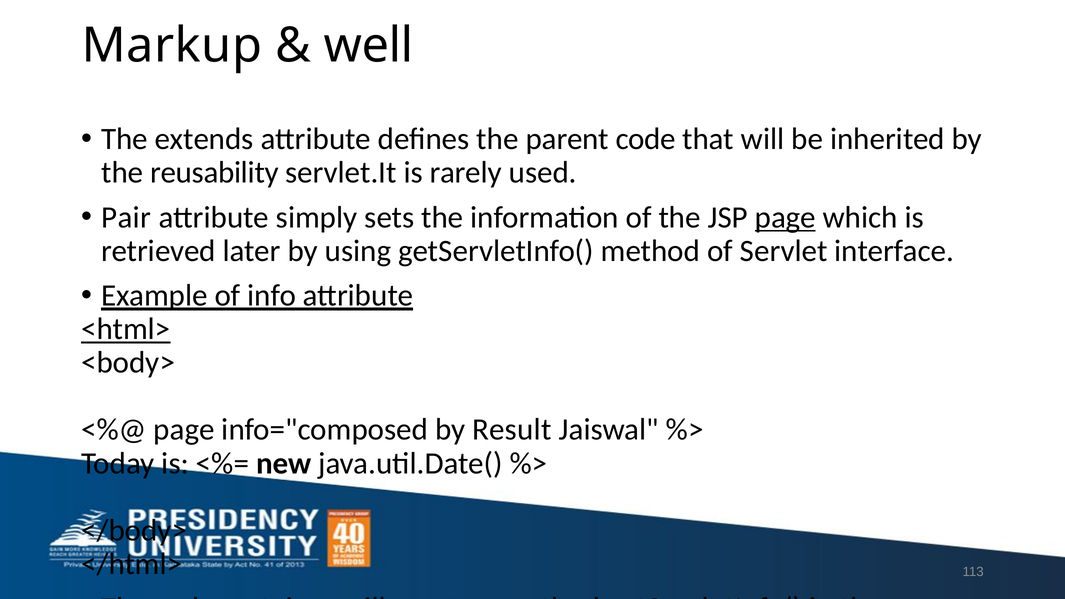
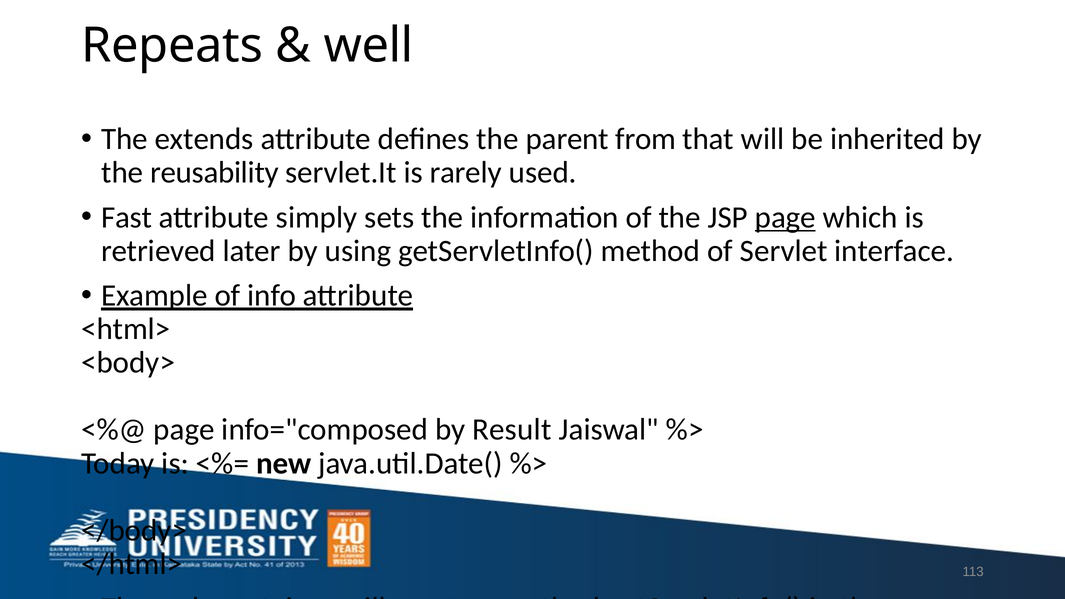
Markup: Markup -> Repeats (172, 46)
code: code -> from (646, 139)
Pair: Pair -> Fast (127, 217)
<html> underline: present -> none (126, 329)
